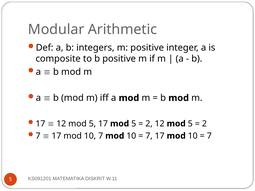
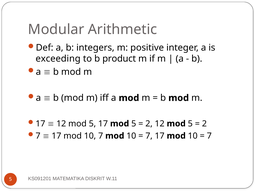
composite: composite -> exceeding (58, 59)
b positive: positive -> product (119, 59)
